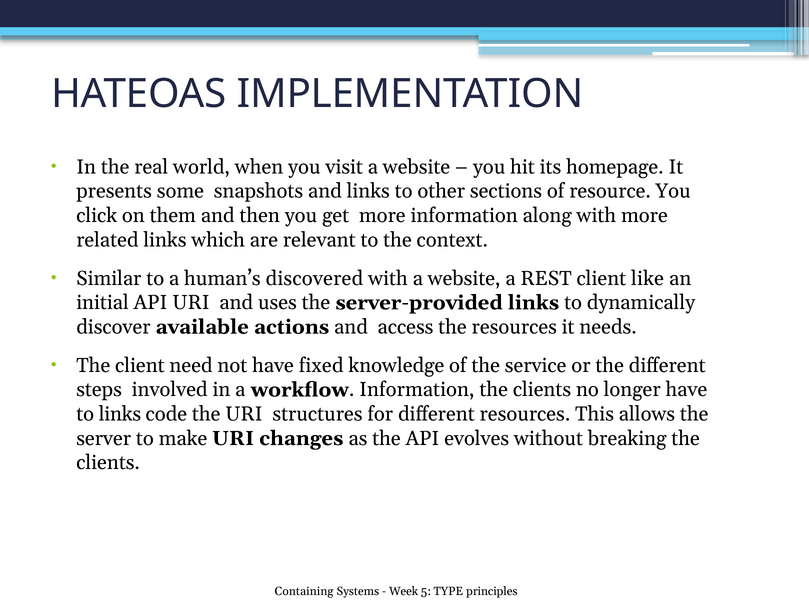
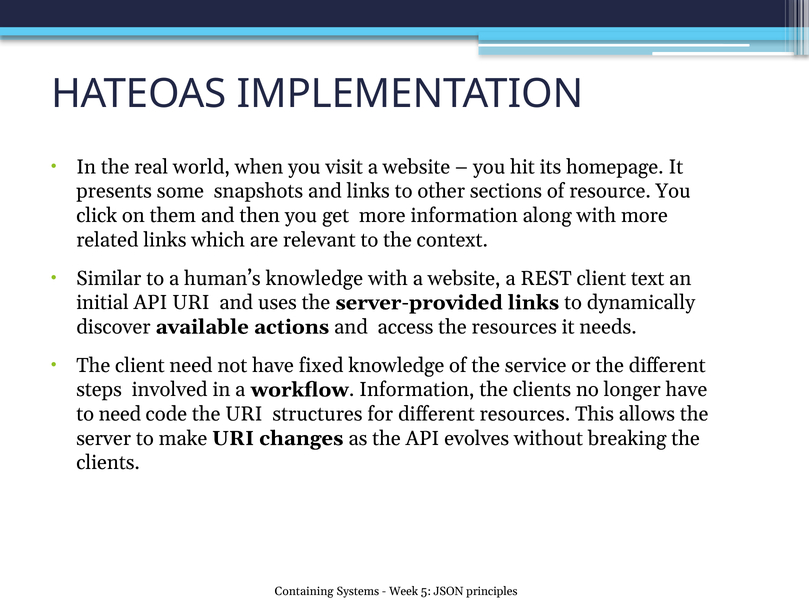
human’s discovered: discovered -> knowledge (314, 278)
like: like -> text (648, 278)
to links: links -> need (120, 414)
TYPE: TYPE -> JSON (449, 591)
